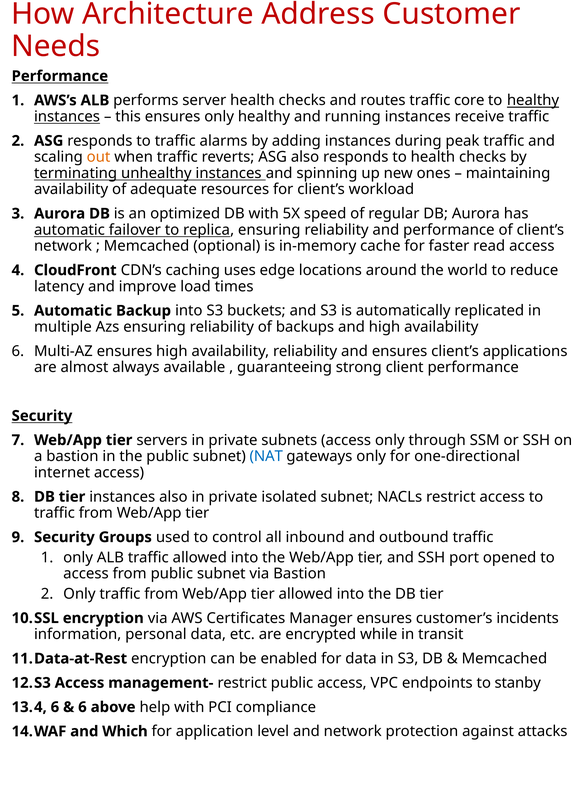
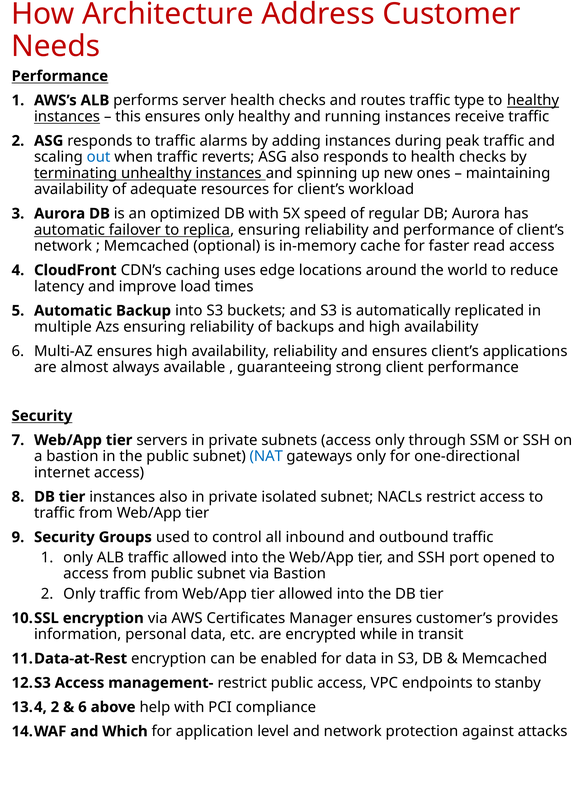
core: core -> type (469, 100)
out colour: orange -> blue (99, 157)
incidents: incidents -> provides (527, 618)
6: 6 -> 2 (55, 707)
